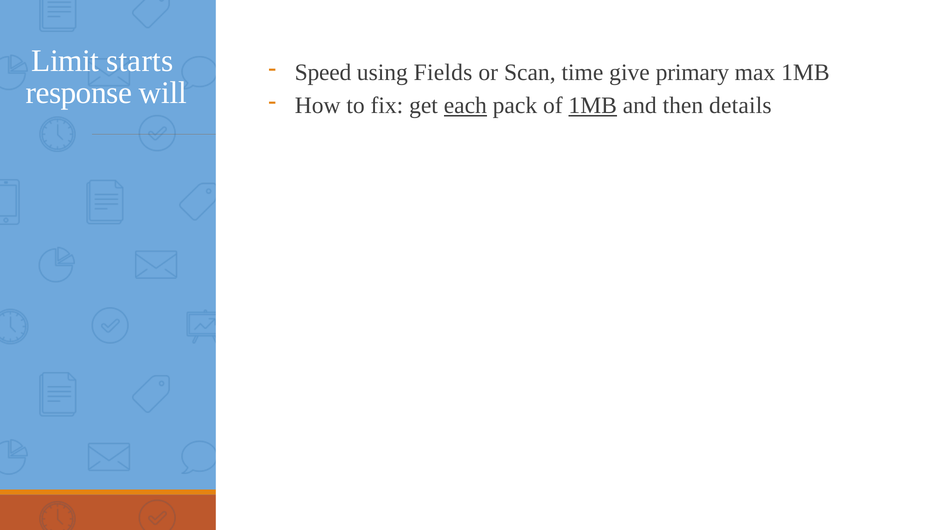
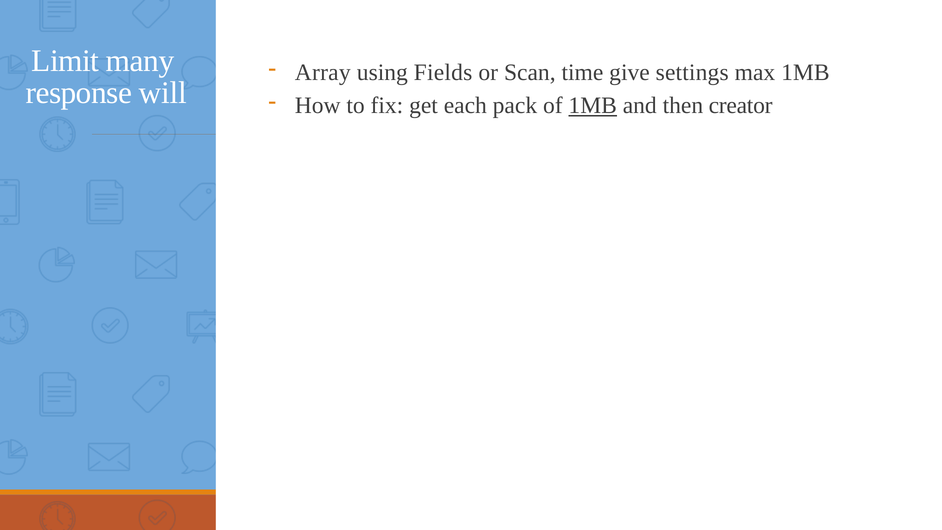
starts: starts -> many (140, 61)
Speed: Speed -> Array (323, 72)
primary: primary -> settings (692, 72)
each underline: present -> none (465, 105)
details: details -> creator (741, 105)
